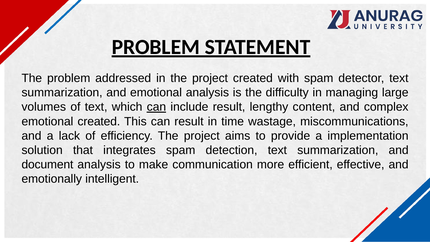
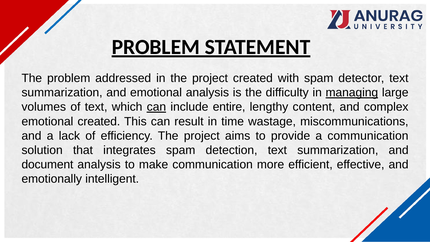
managing underline: none -> present (352, 93)
include result: result -> entire (229, 107)
a implementation: implementation -> communication (368, 136)
